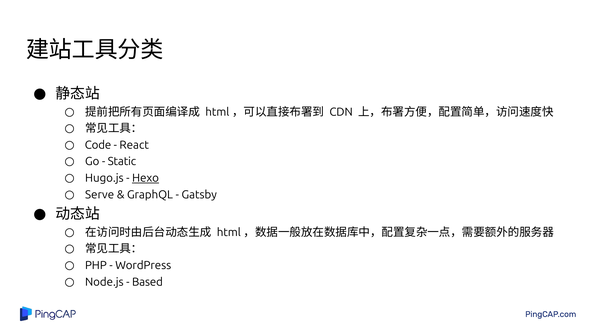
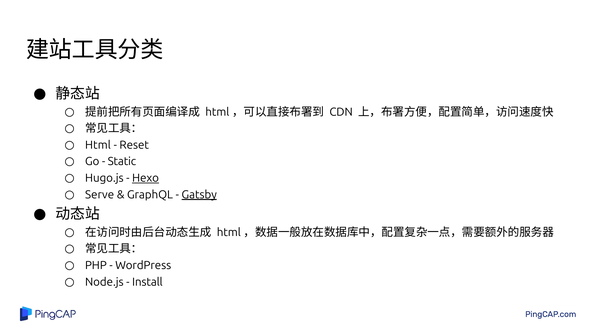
Code: Code -> Html (98, 145)
React: React -> Reset (134, 145)
Gatsby underline: none -> present (199, 194)
Based: Based -> Install (147, 282)
